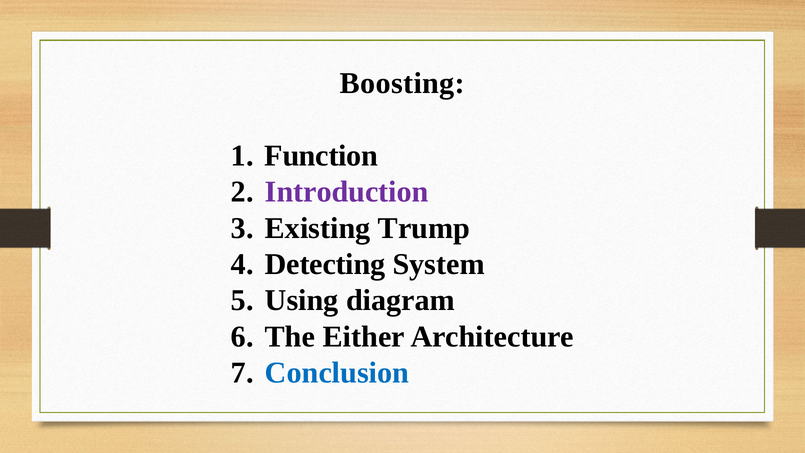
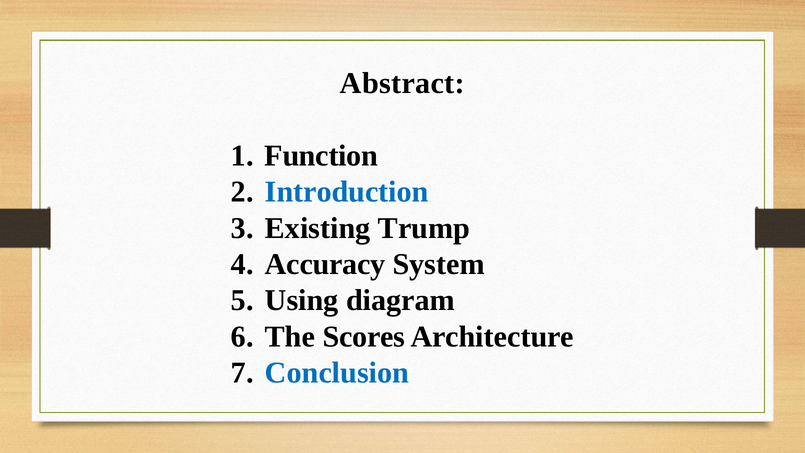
Boosting: Boosting -> Abstract (402, 83)
Introduction colour: purple -> blue (347, 192)
Detecting: Detecting -> Accuracy (325, 264)
Either: Either -> Scores (364, 337)
